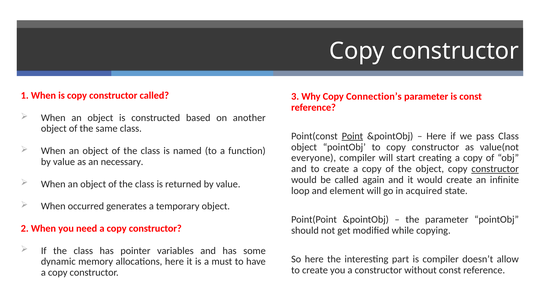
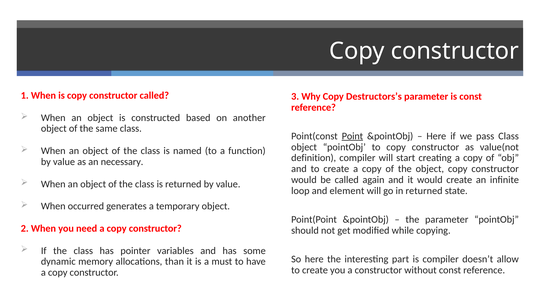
Connection’s: Connection’s -> Destructors’s (374, 96)
everyone: everyone -> definition (314, 158)
constructor underline: present -> none (495, 169)
in acquired: acquired -> returned (424, 191)
allocations here: here -> than (174, 261)
